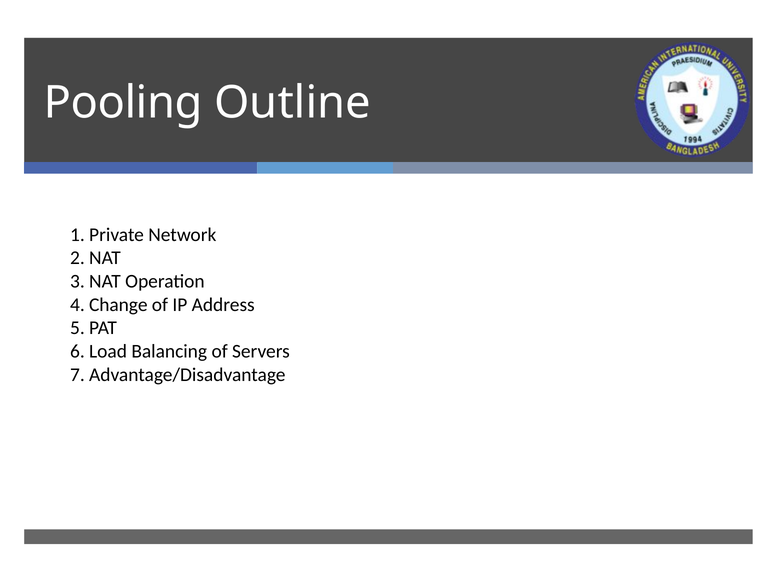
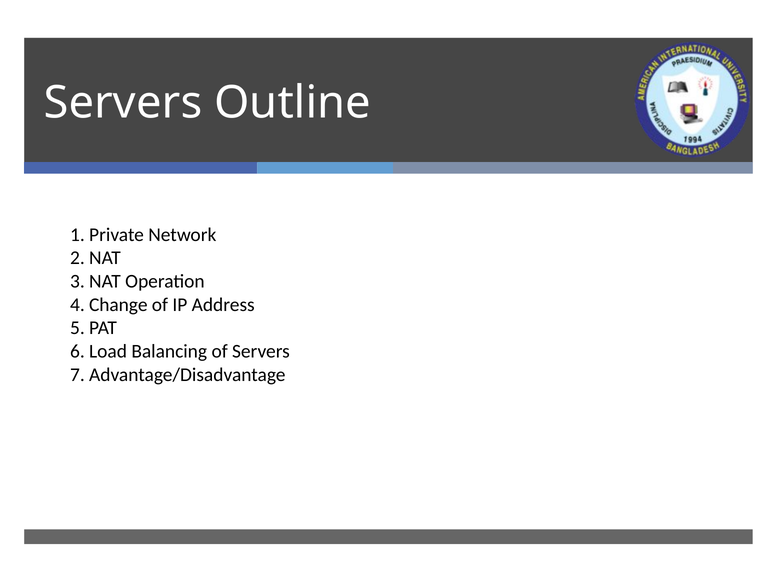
Pooling: Pooling -> Servers (123, 103)
